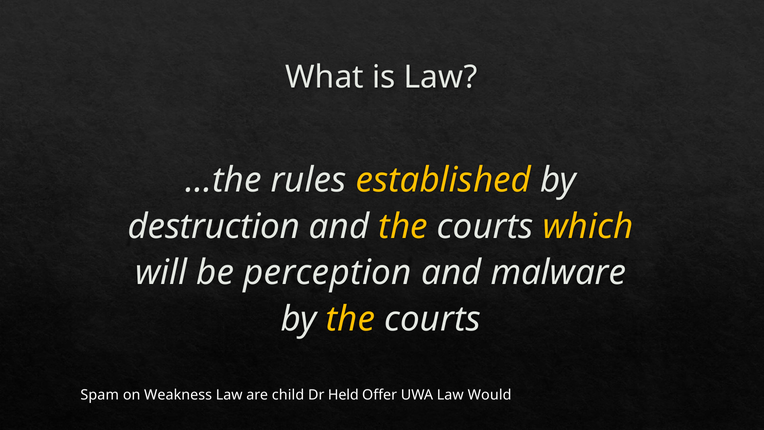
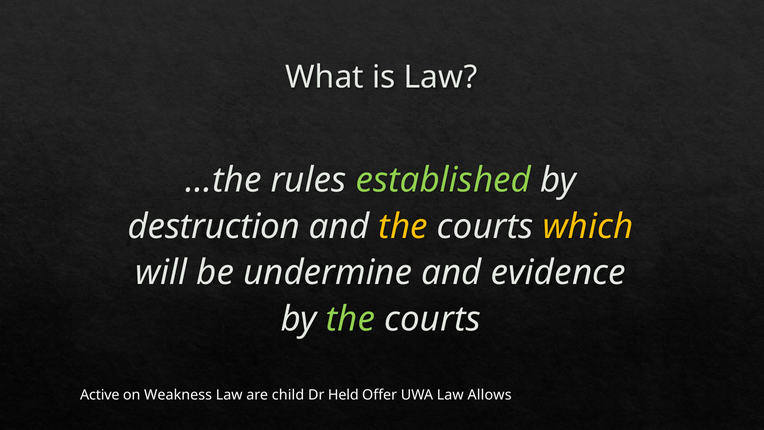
established colour: yellow -> light green (443, 180)
perception: perception -> undermine (328, 273)
malware: malware -> evidence (558, 273)
the colour: yellow -> light green (350, 319)
Spam: Spam -> Active (100, 395)
Would: Would -> Allows (490, 395)
